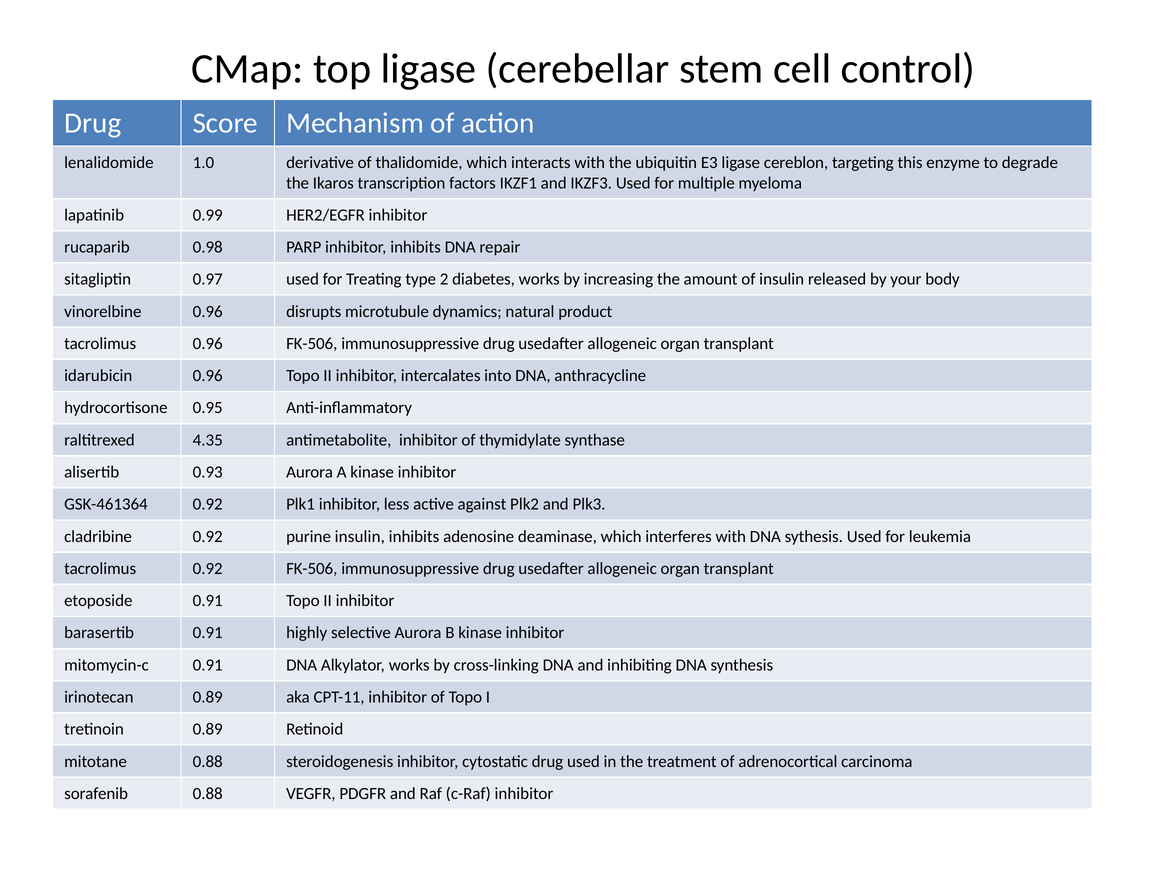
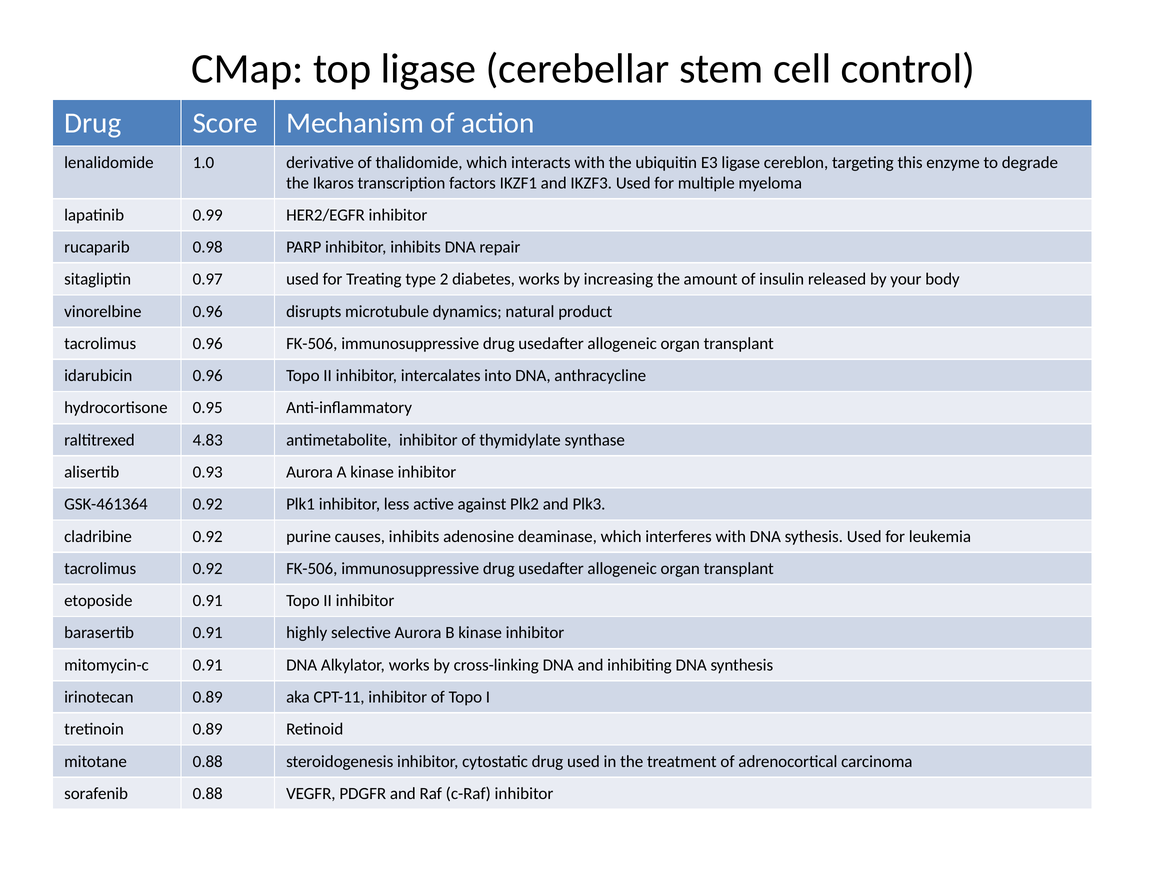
4.35: 4.35 -> 4.83 (208, 440)
purine insulin: insulin -> causes (360, 536)
